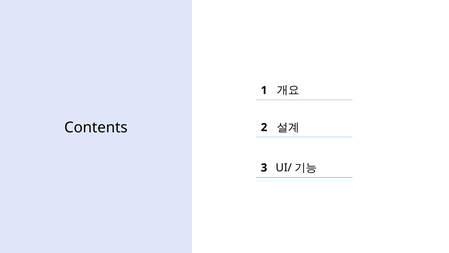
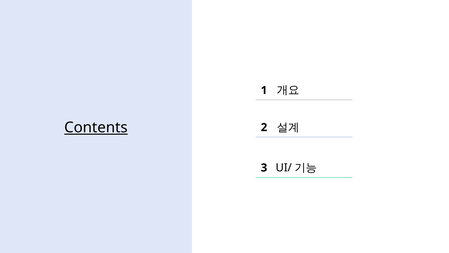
Contents underline: none -> present (96, 127)
